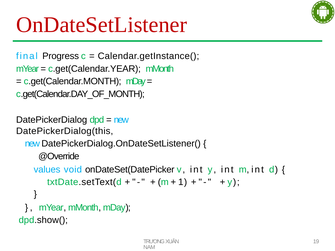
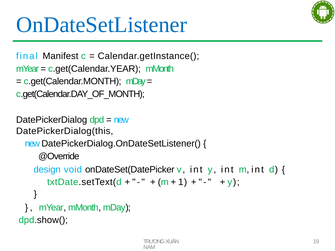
OnDateSetListener colour: red -> blue (102, 25)
Progress: Progress -> Manifest (61, 56)
values: values -> design (47, 170)
